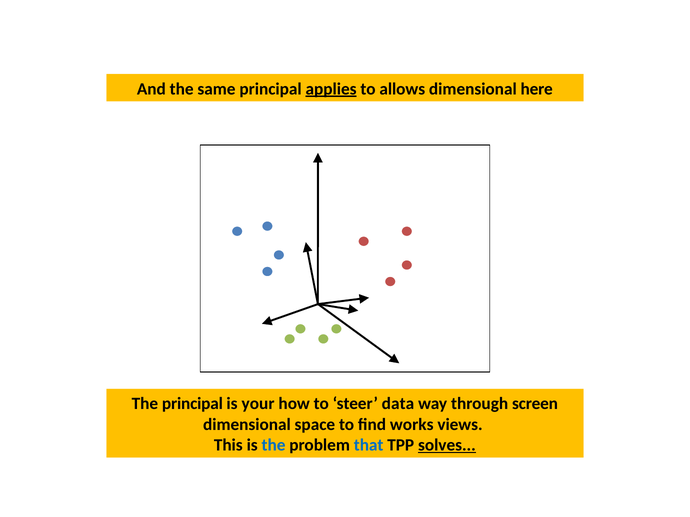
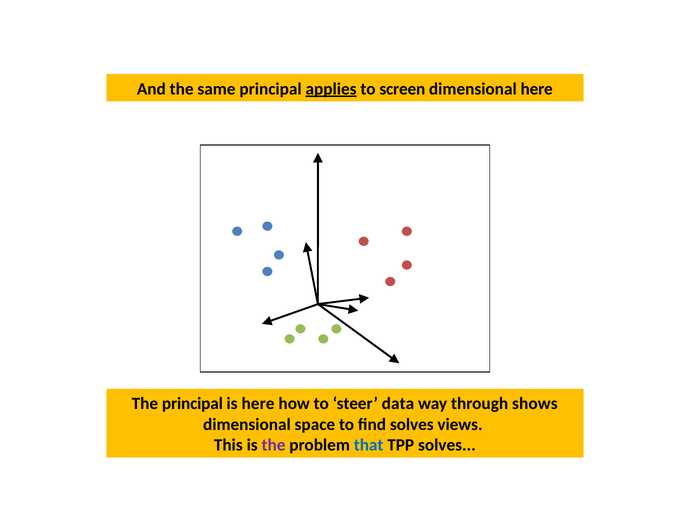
allows: allows -> screen (402, 89)
is your: your -> here (258, 404)
screen: screen -> shows (535, 404)
find works: works -> solves (412, 425)
the colour: blue -> purple (274, 445)
solves underline: present -> none (447, 445)
